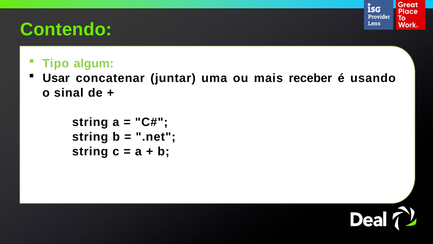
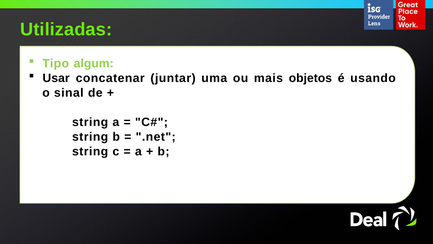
Contendo: Contendo -> Utilizadas (66, 30)
receber: receber -> objetos (310, 78)
